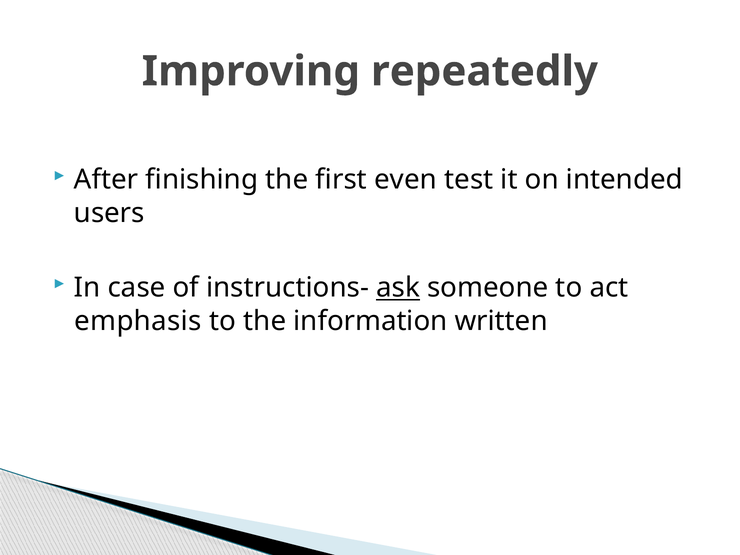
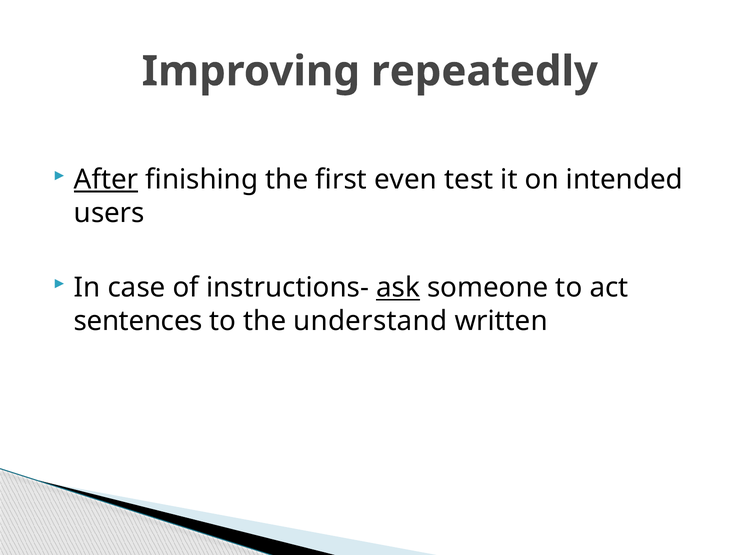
After underline: none -> present (106, 180)
emphasis: emphasis -> sentences (138, 321)
information: information -> understand (370, 321)
